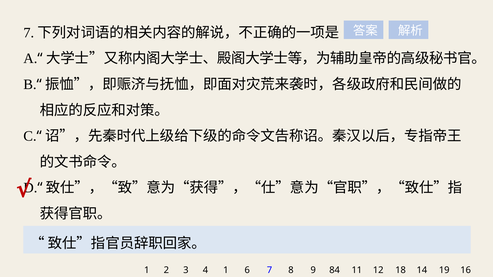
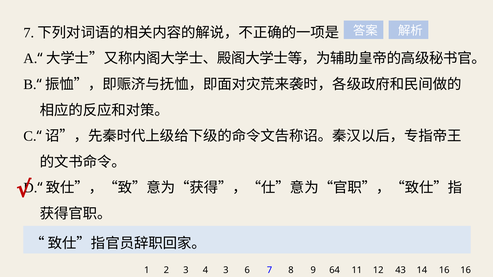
4 1: 1 -> 3 (226, 270)
84: 84 -> 64 (335, 270)
18: 18 -> 43 (401, 270)
14 19: 19 -> 16 (444, 270)
